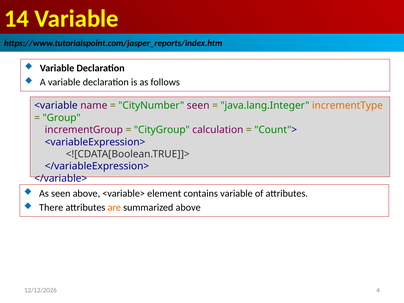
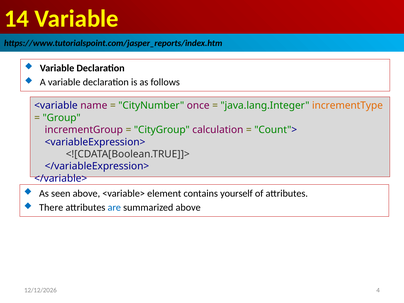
CityNumber seen: seen -> once (198, 106)
contains variable: variable -> yourself (236, 193)
are colour: orange -> blue (114, 208)
